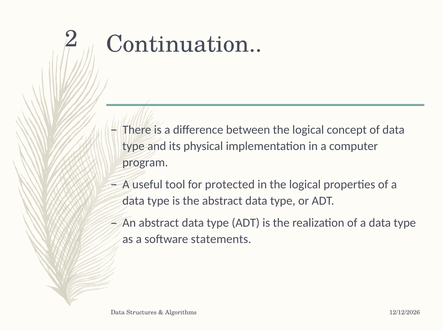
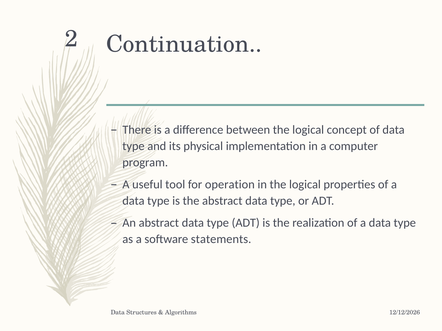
protected: protected -> operation (230, 185)
